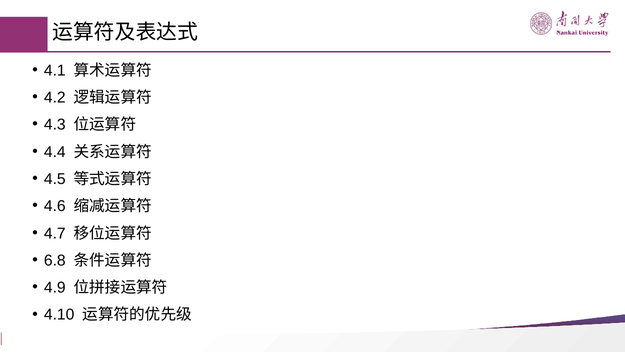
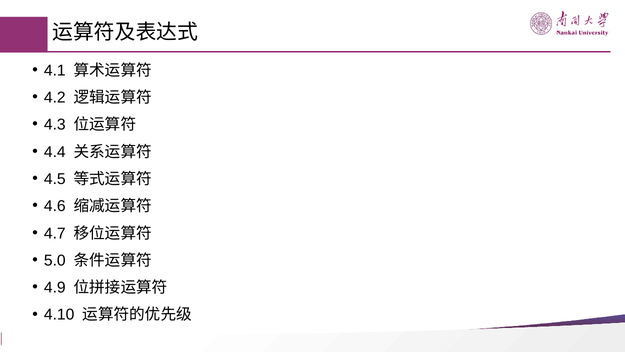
6.8: 6.8 -> 5.0 (55, 260)
